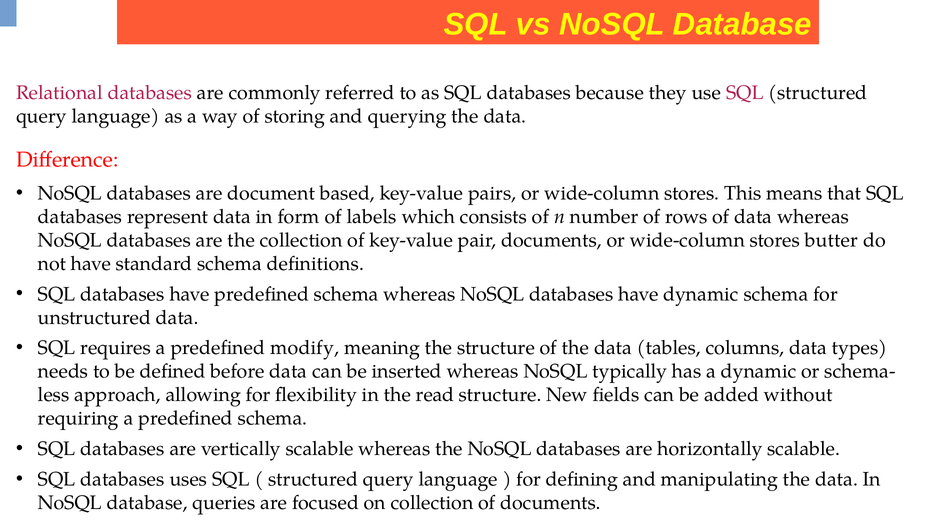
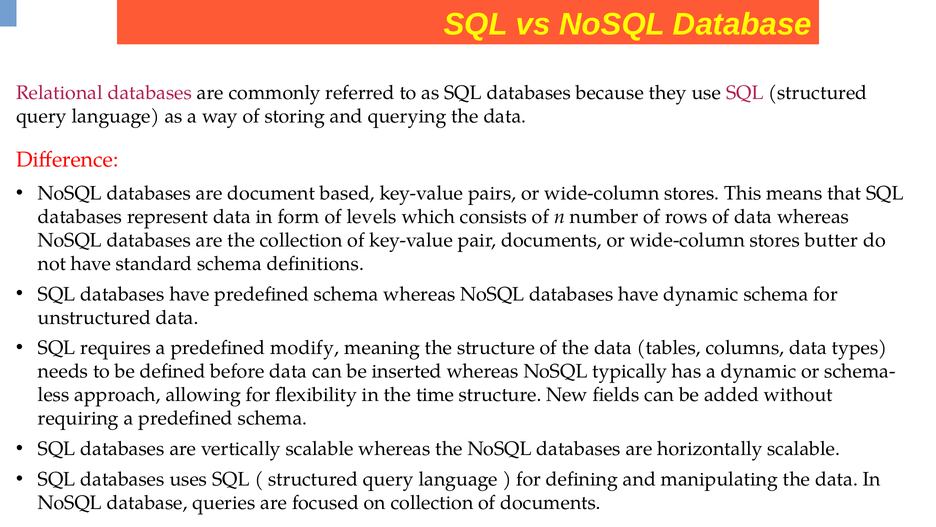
labels: labels -> levels (372, 217)
read: read -> time (435, 395)
